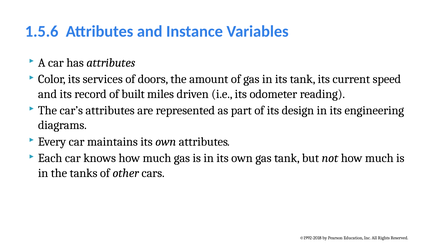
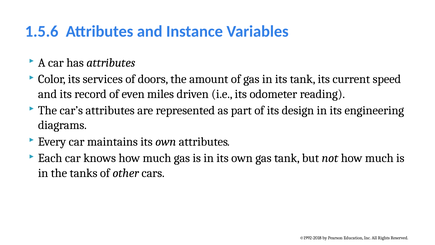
built: built -> even (133, 94)
